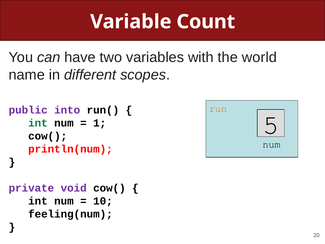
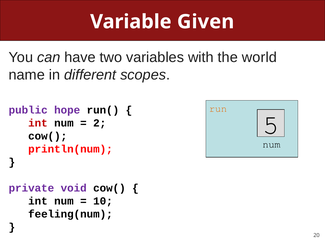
Count: Count -> Given (206, 22)
into: into -> hope (67, 110)
int colour: green -> red (38, 123)
1: 1 -> 2 (100, 123)
